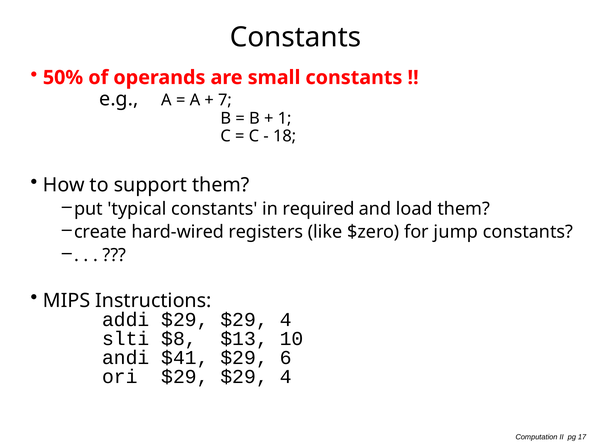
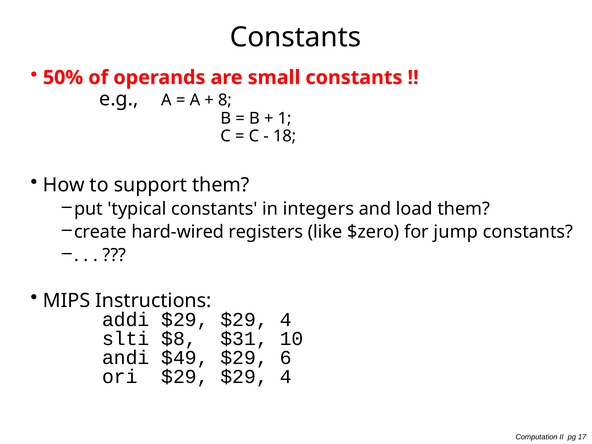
7: 7 -> 8 (225, 100)
required: required -> integers (318, 209)
$13: $13 -> $31 (244, 339)
$41: $41 -> $49 (185, 358)
